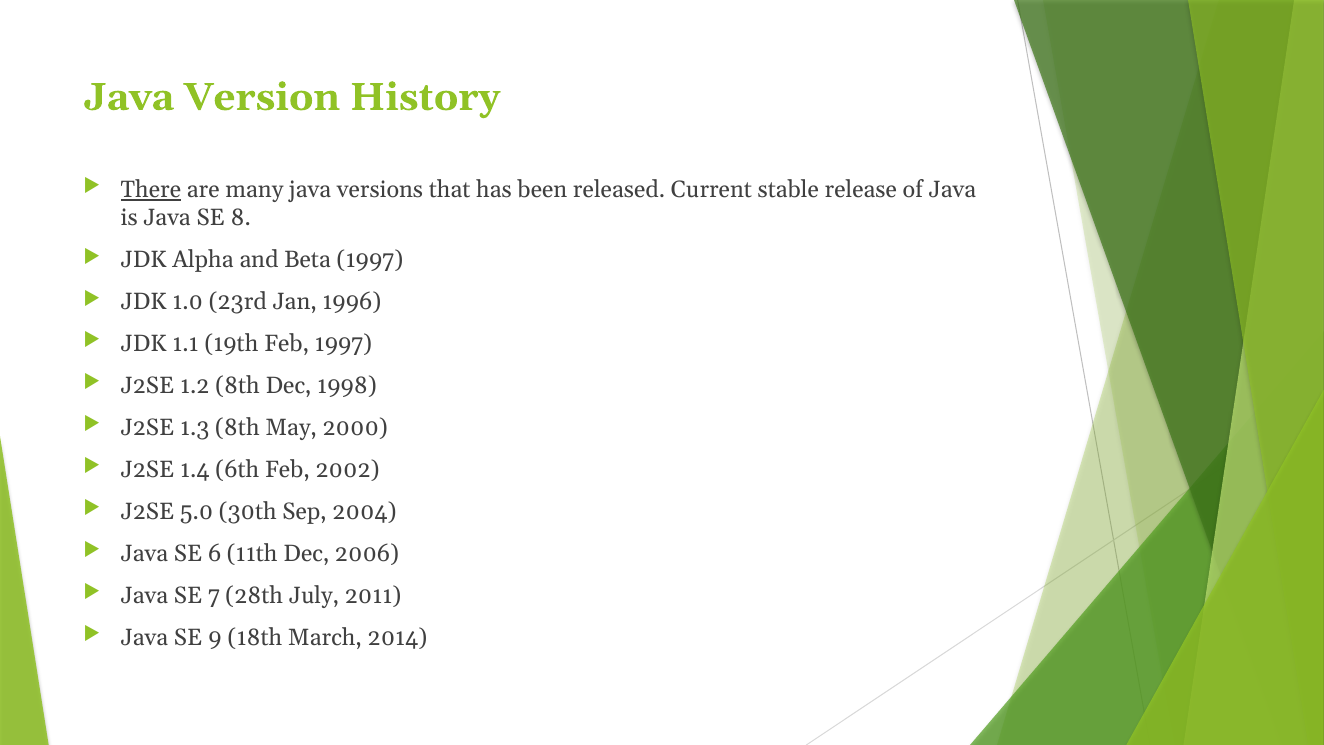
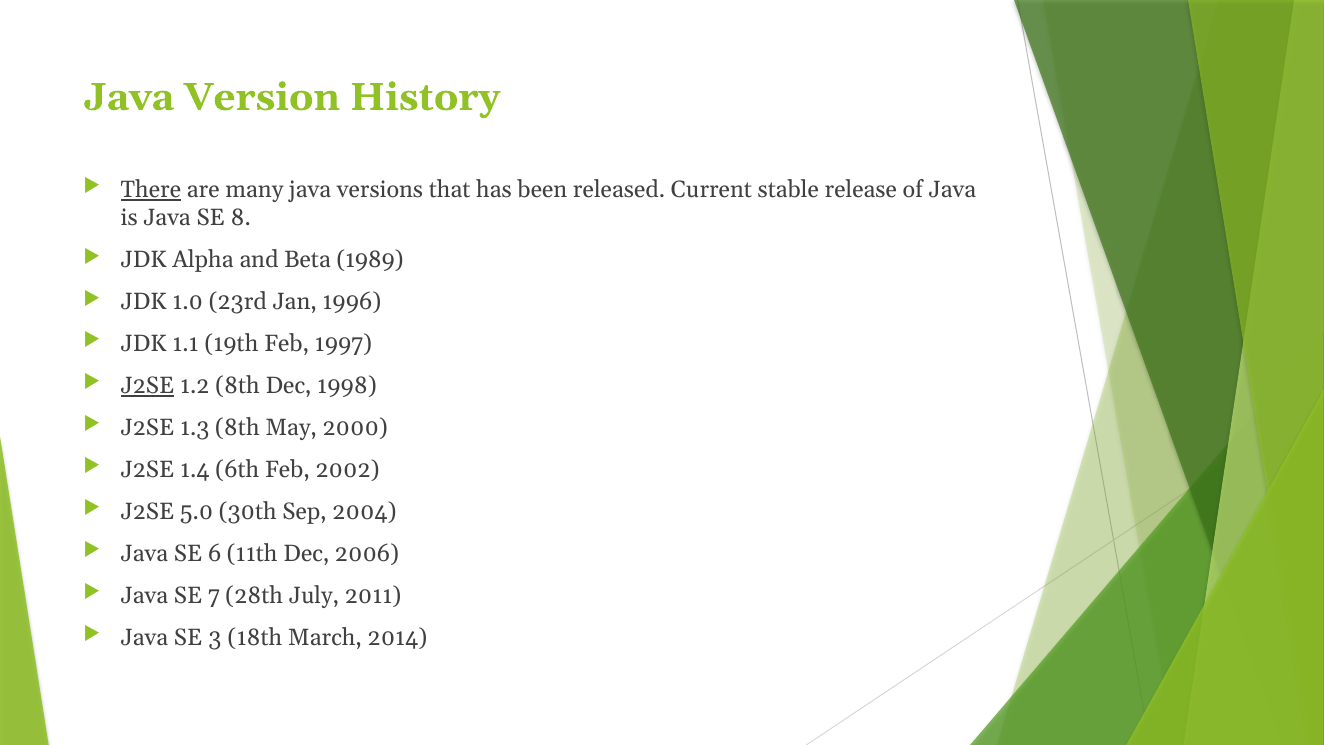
Beta 1997: 1997 -> 1989 (370, 260)
J2SE underline: none -> present (148, 386)
9: 9 -> 3 (215, 638)
